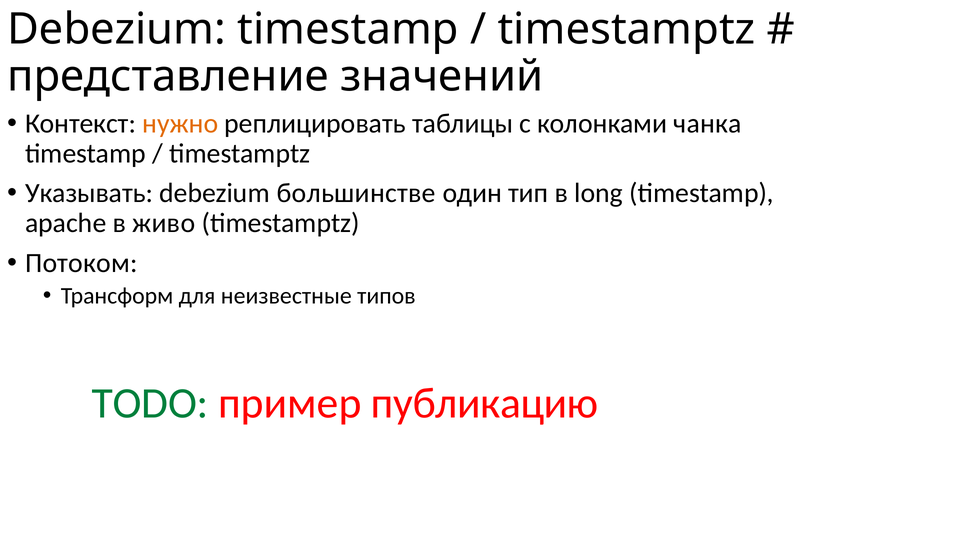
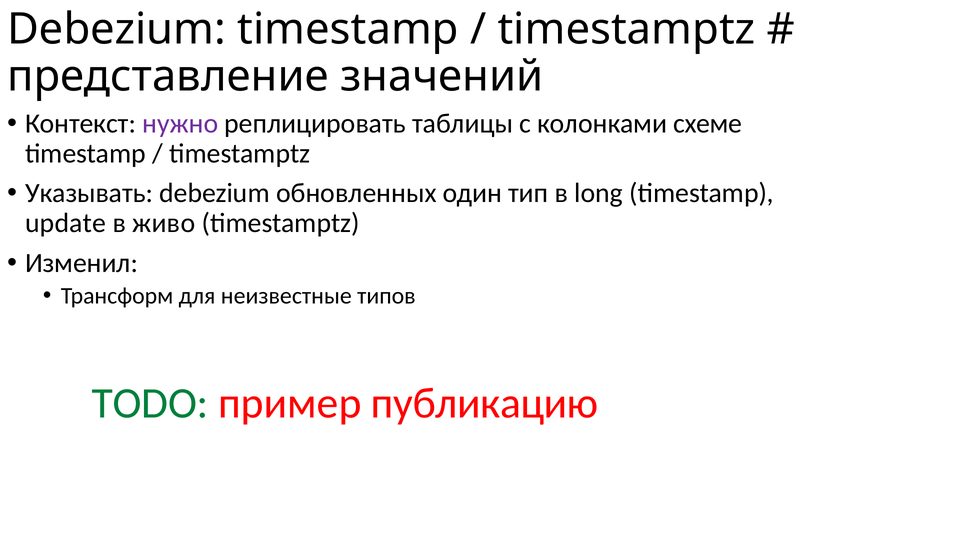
нужно colour: orange -> purple (180, 123)
чанка: чанка -> схеме (708, 123)
большинстве: большинстве -> обновленных (356, 193)
apache: apache -> update (66, 223)
Потоком: Потоком -> Изменил (81, 263)
